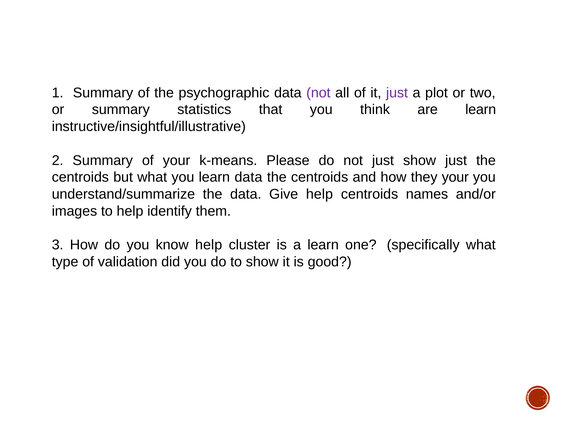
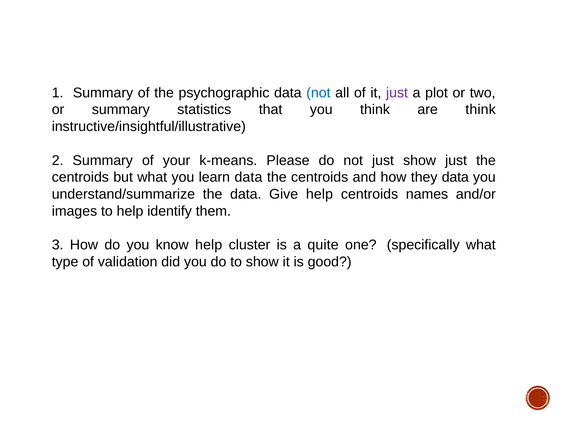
not colour: purple -> blue (318, 93)
are learn: learn -> think (481, 110)
they your: your -> data (455, 177)
a learn: learn -> quite (323, 245)
